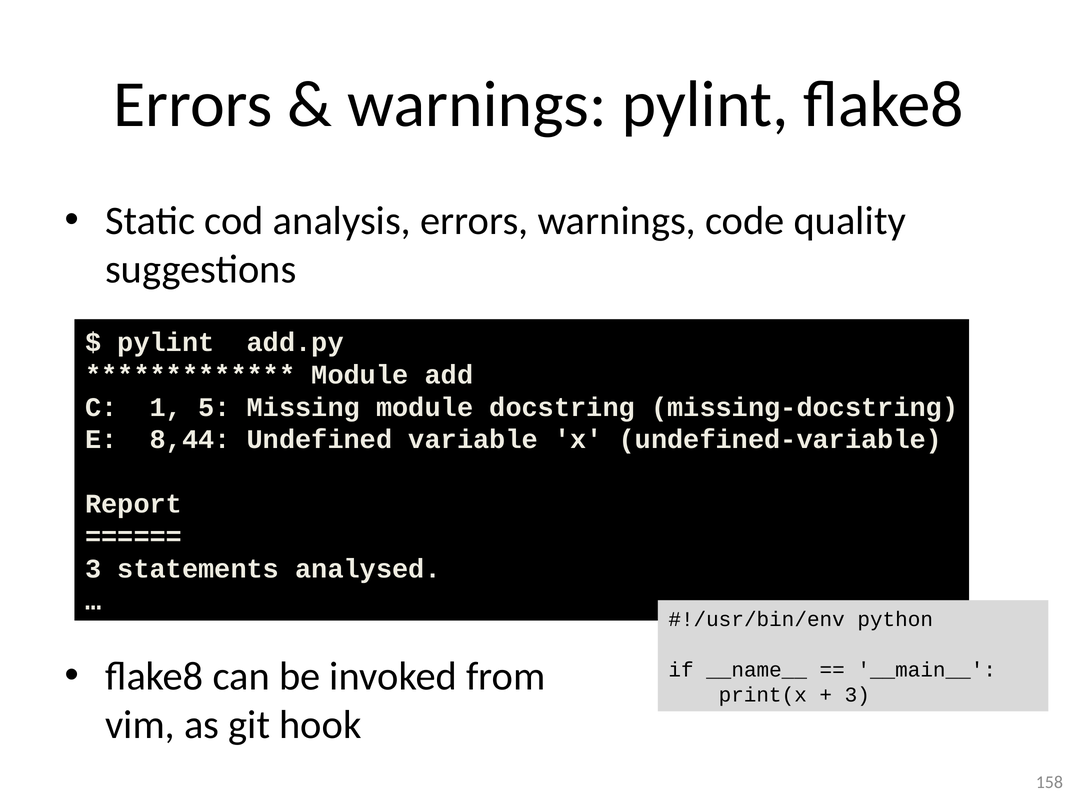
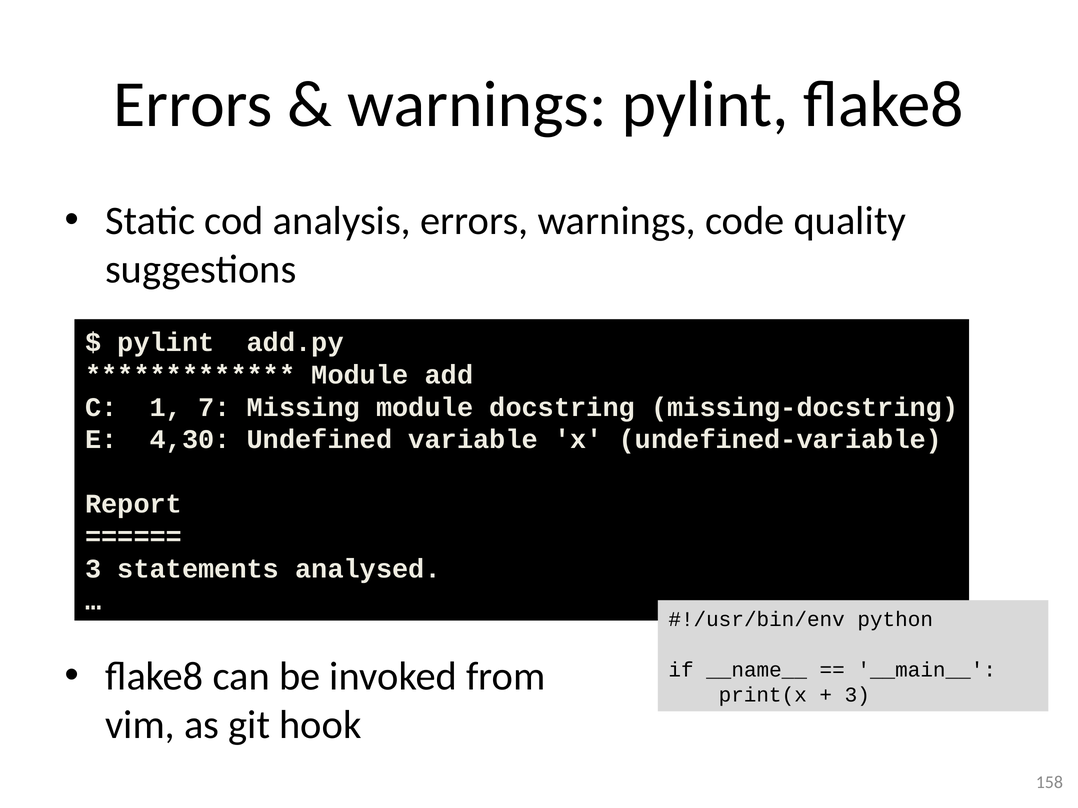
5: 5 -> 7 (214, 407)
8,44: 8,44 -> 4,30 (190, 440)
